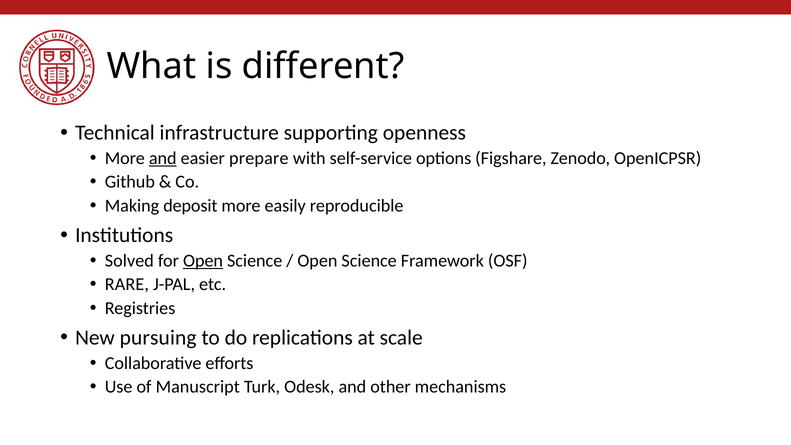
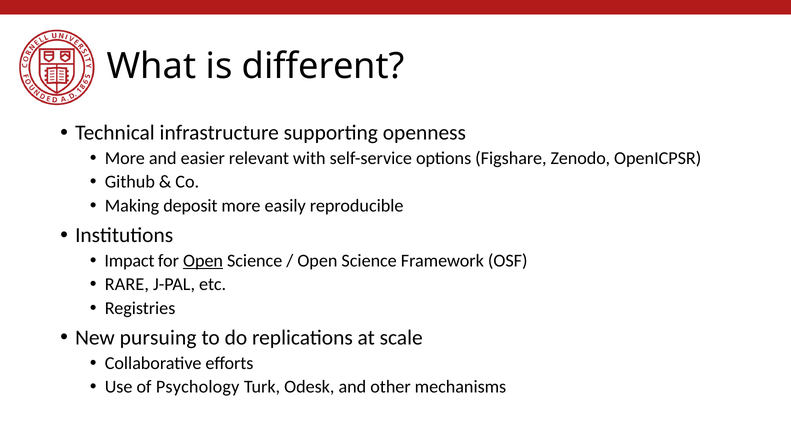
and underline: present -> none (163, 158)
prepare: prepare -> relevant (259, 158)
Solved: Solved -> Impact (129, 261)
Manuscript: Manuscript -> Psychology (198, 387)
